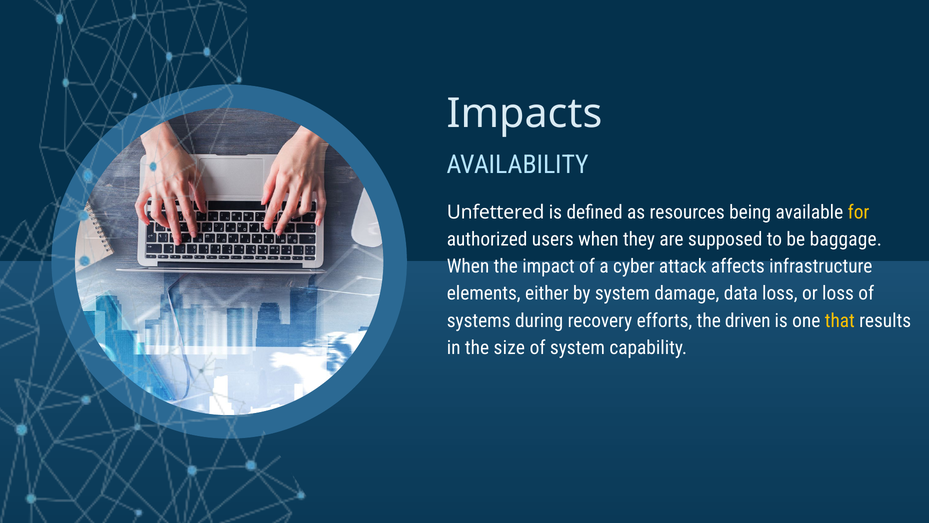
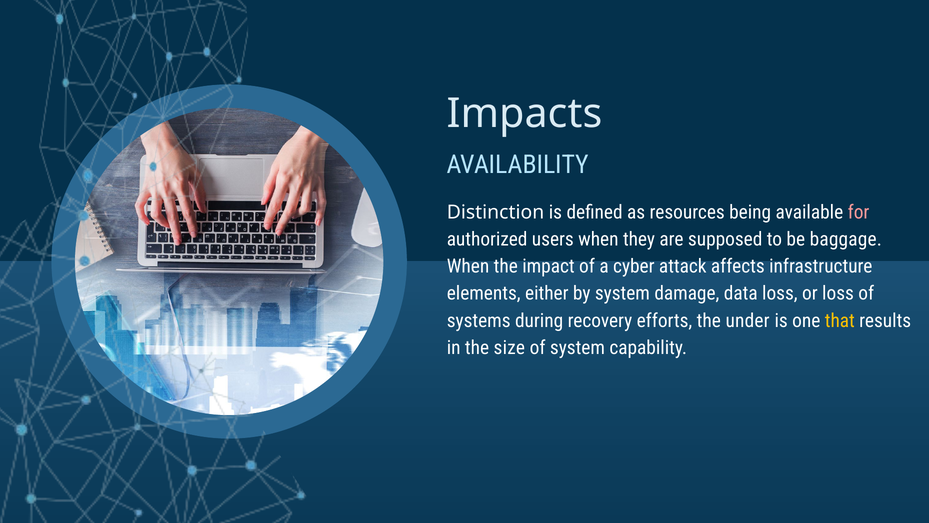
Unfettered: Unfettered -> Distinction (495, 212)
for colour: yellow -> pink (858, 212)
driven: driven -> under (748, 320)
